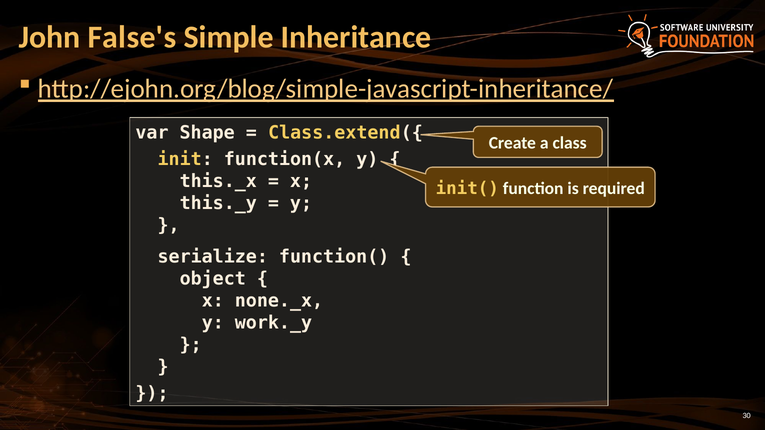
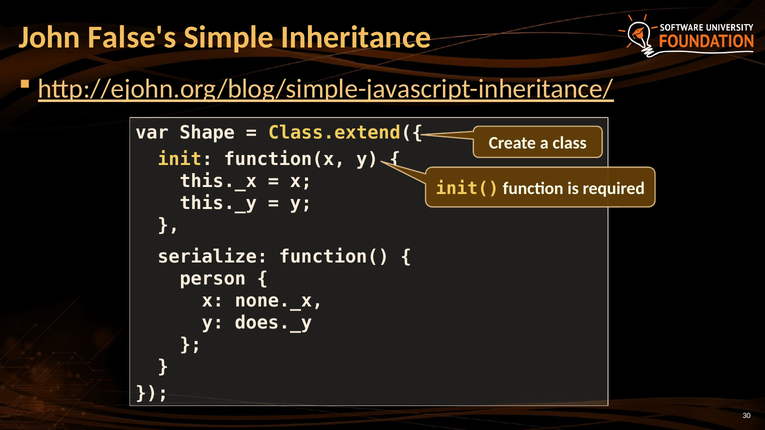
object: object -> person (213, 279)
work._y: work._y -> does._y (273, 323)
